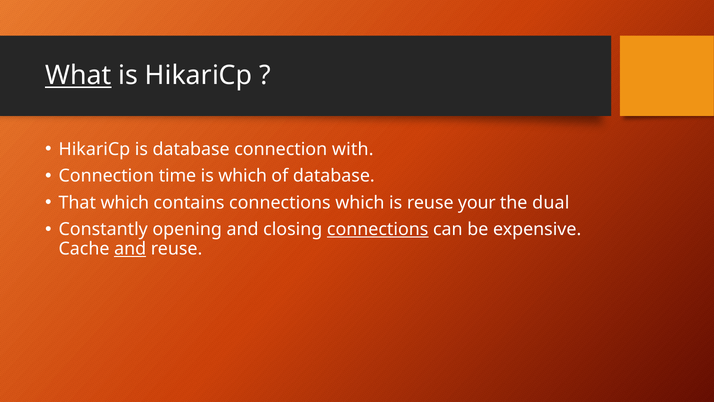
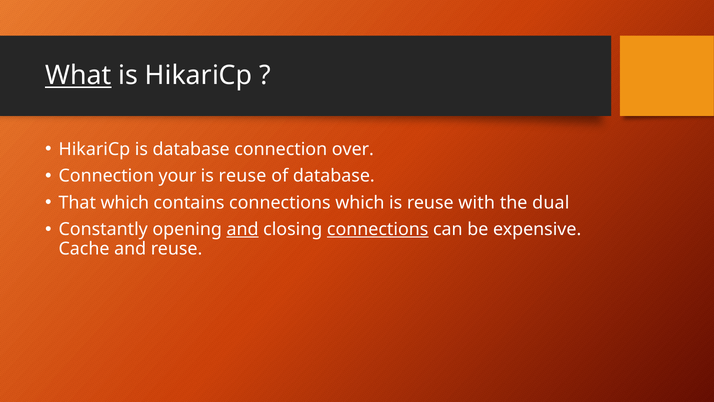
with: with -> over (353, 149)
time: time -> your (177, 176)
which: which -> reuse (242, 176)
your: your -> with (477, 202)
and underline: none -> present (243, 229)
and underline: present -> none (130, 248)
